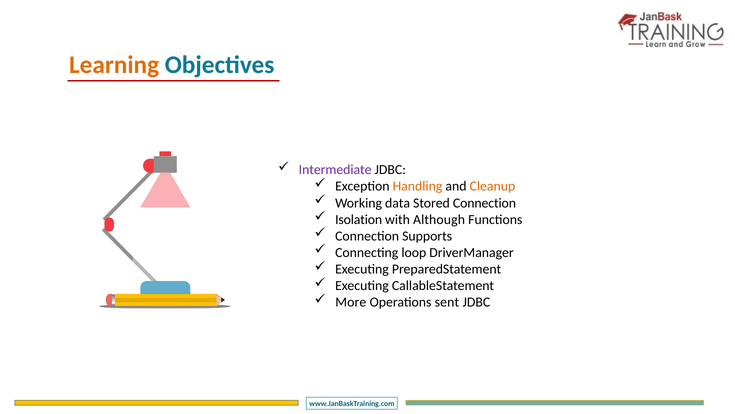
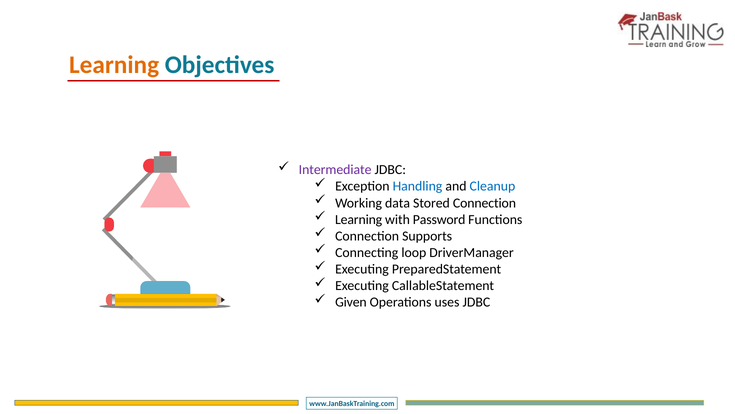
Handling colour: orange -> blue (418, 186)
Cleanup colour: orange -> blue (492, 186)
Isolation: Isolation -> Learning (359, 219)
Although: Although -> Password (439, 219)
More: More -> Given (351, 302)
sent: sent -> uses (447, 302)
